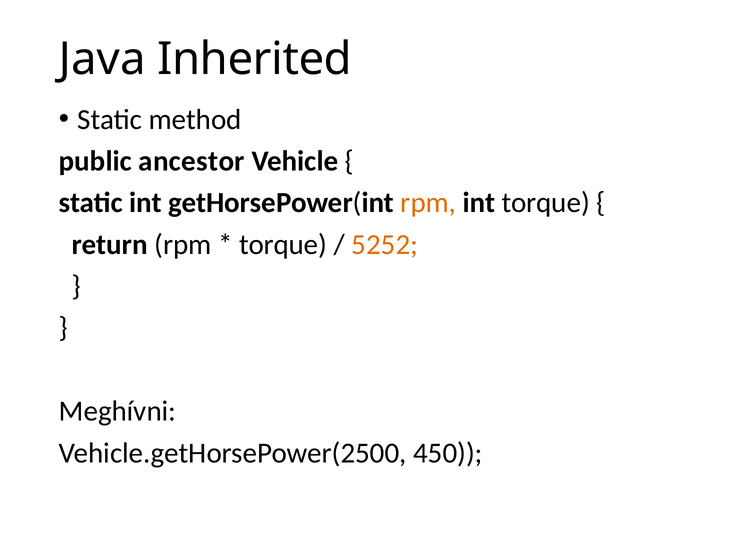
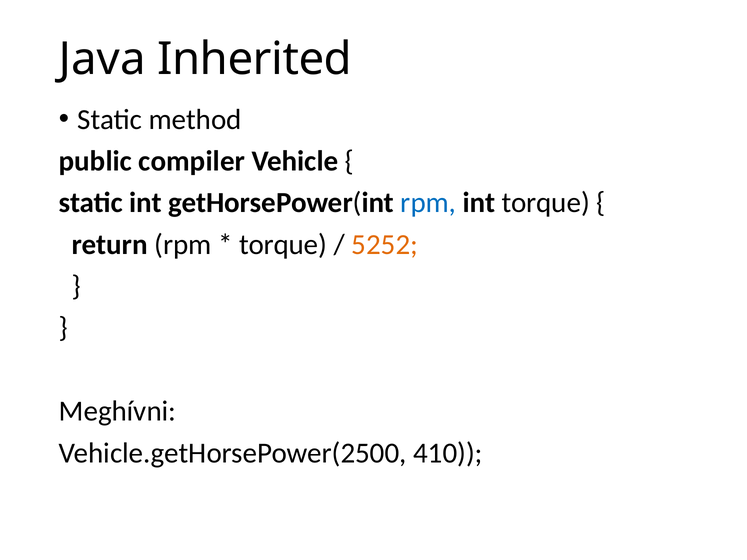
ancestor: ancestor -> compiler (192, 161)
rpm colour: orange -> blue (428, 203)
450: 450 -> 410 (448, 453)
